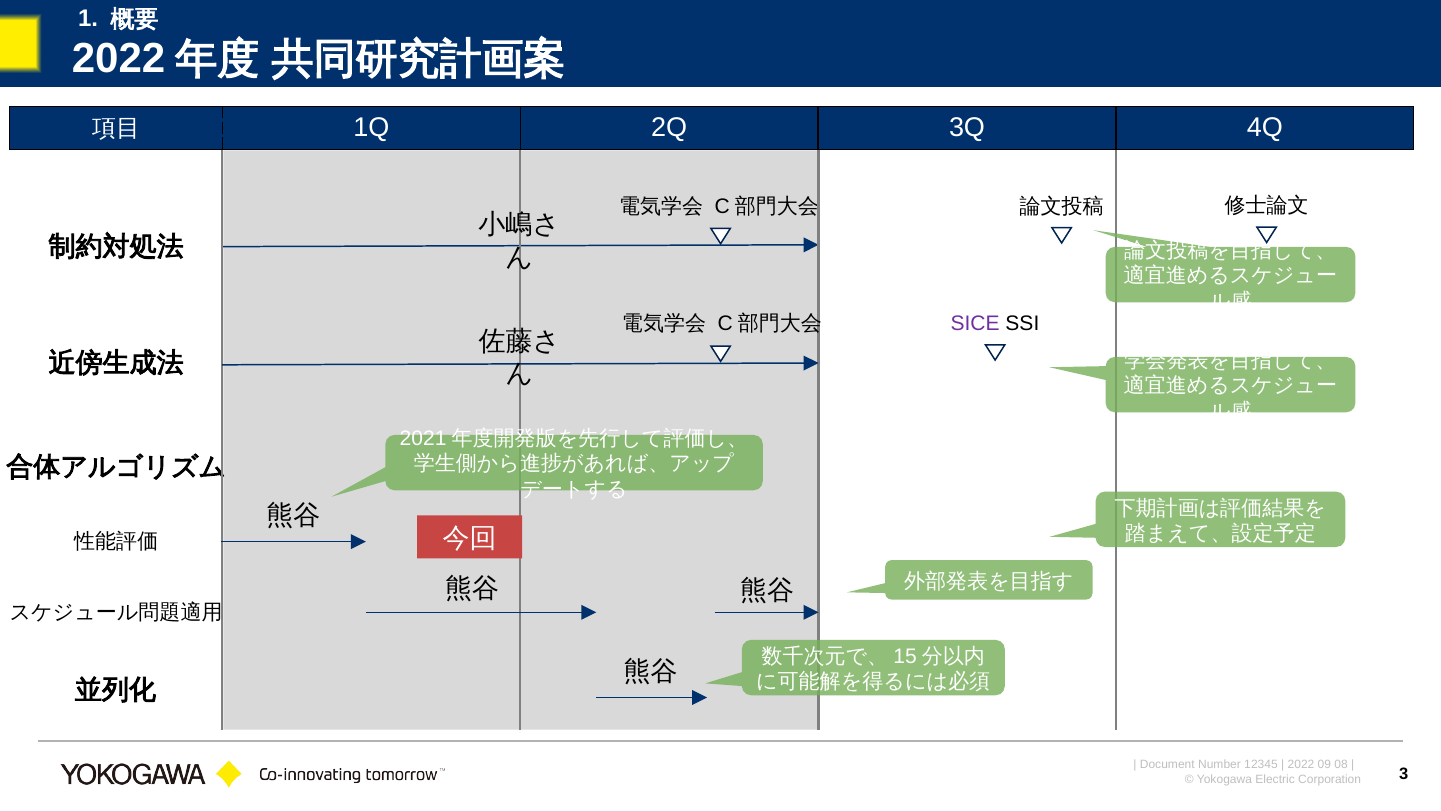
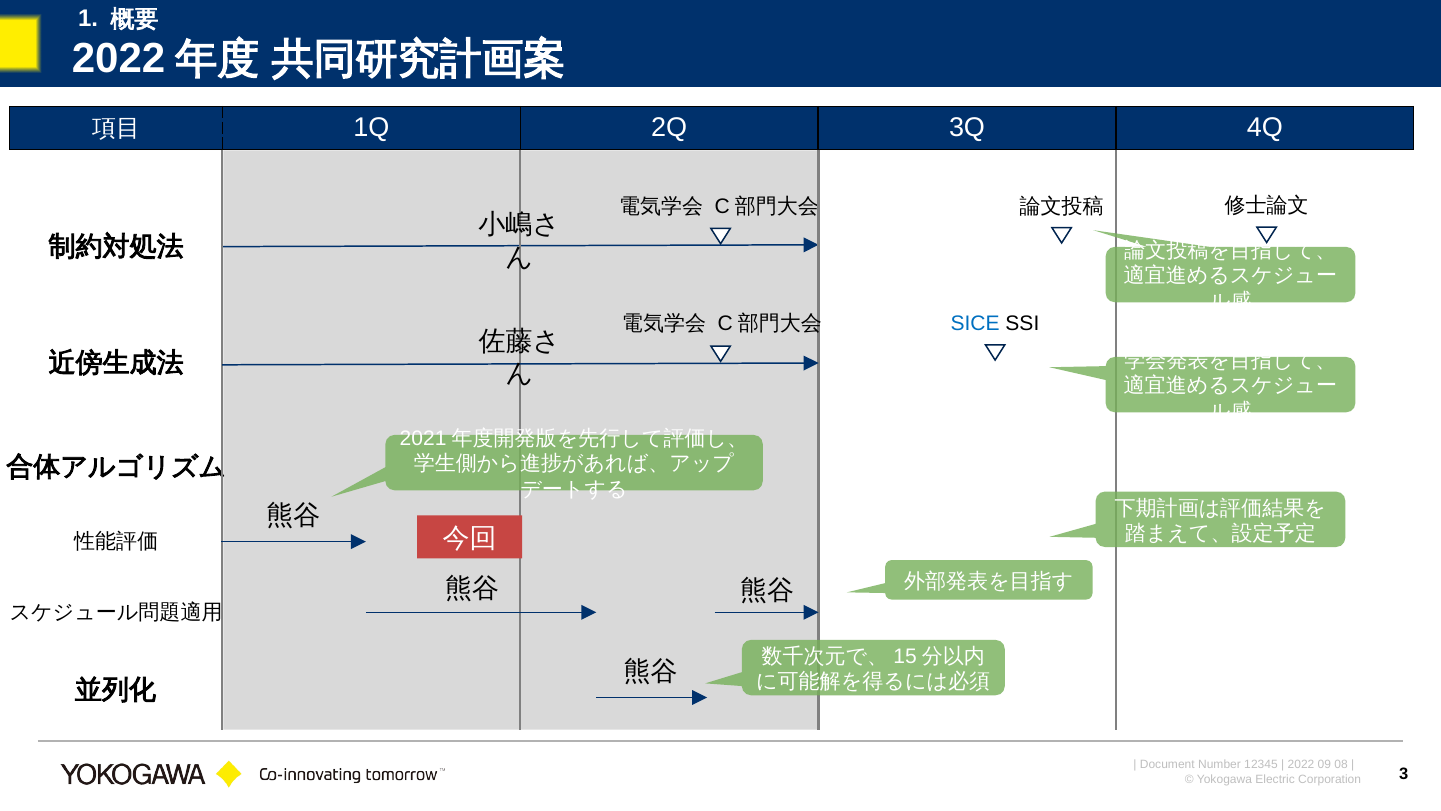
SICE colour: purple -> blue (975, 324)
